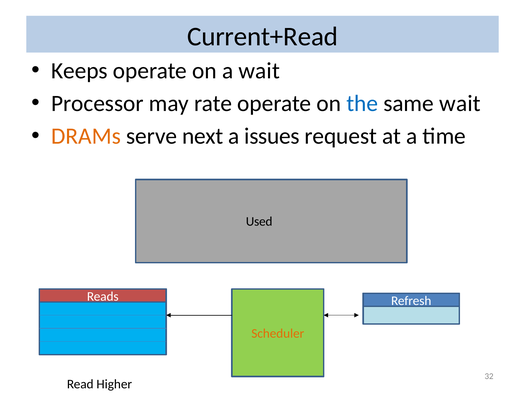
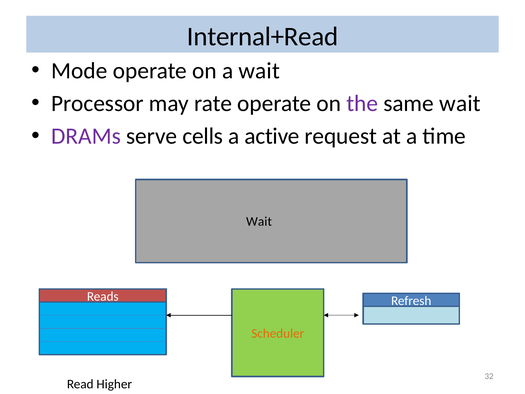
Current+Read: Current+Read -> Internal+Read (263, 36)
Keeps: Keeps -> Mode (79, 71)
the colour: blue -> purple (362, 103)
DRAMs colour: orange -> purple (86, 136)
next: next -> cells (203, 136)
issues: issues -> active (272, 136)
Used: Used -> Wait (259, 221)
